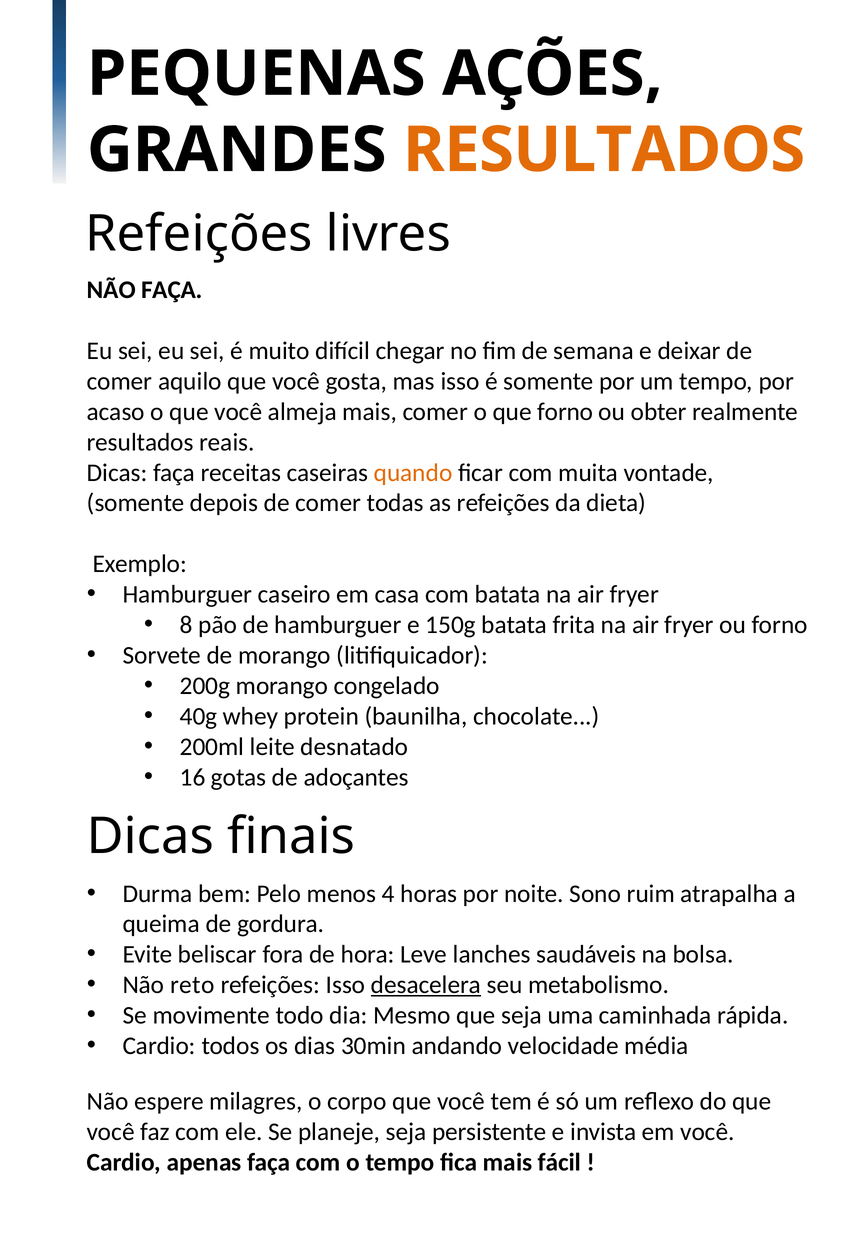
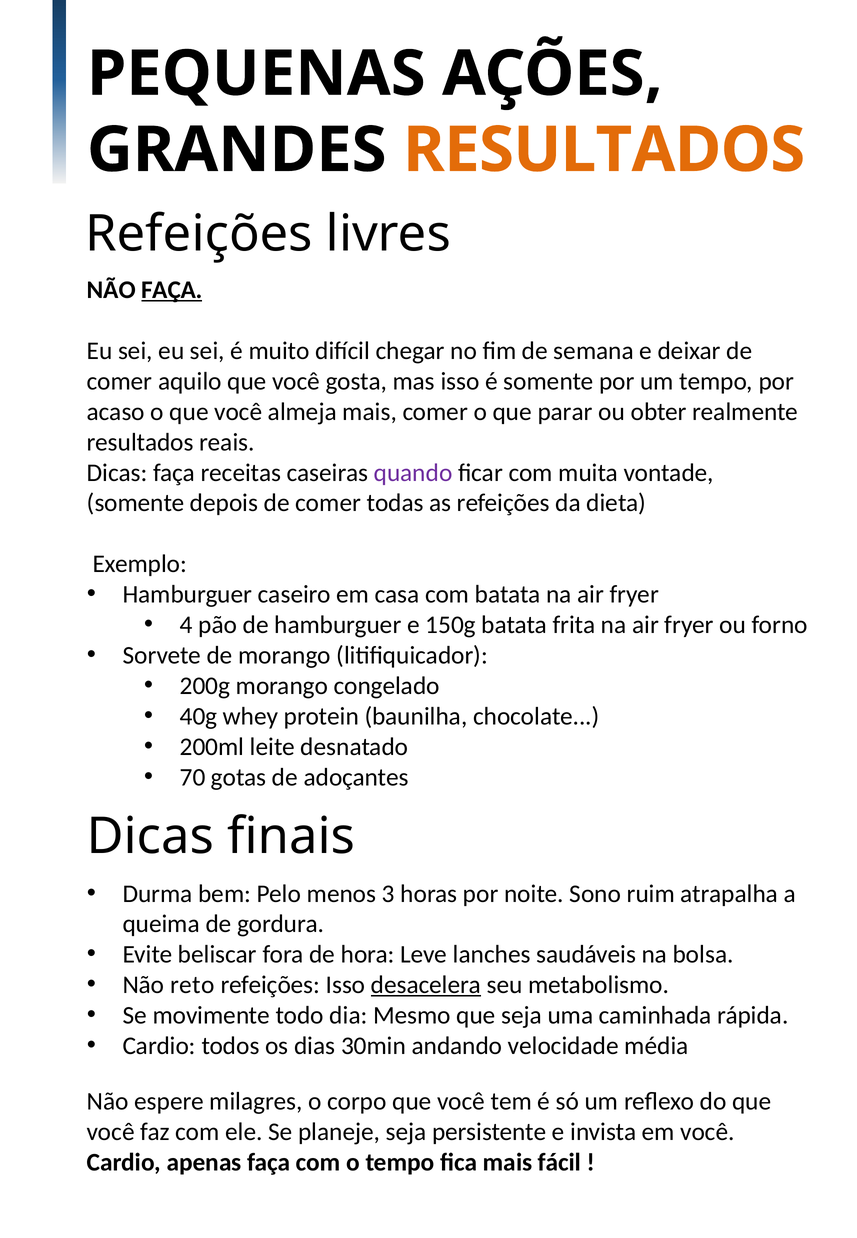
FAÇA underline: none -> present (172, 290)
que forno: forno -> parar (565, 412)
quando colour: orange -> purple (413, 473)
8: 8 -> 4 (186, 625)
16: 16 -> 70 (193, 777)
4: 4 -> 3 (388, 894)
